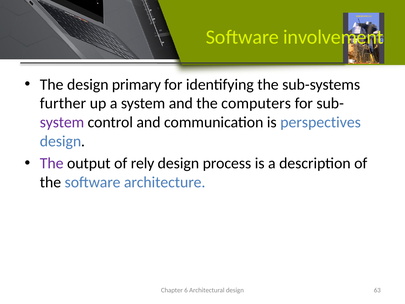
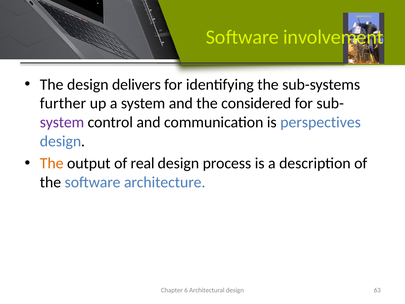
primary: primary -> delivers (136, 84)
computers: computers -> considered (256, 103)
The colour: purple -> orange (52, 163)
rely: rely -> real (143, 163)
